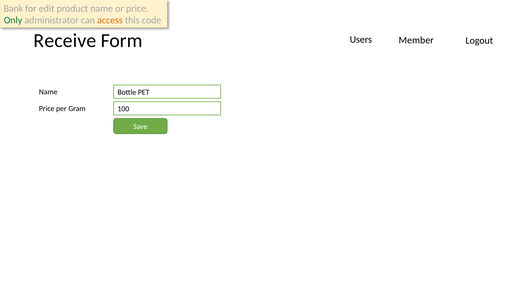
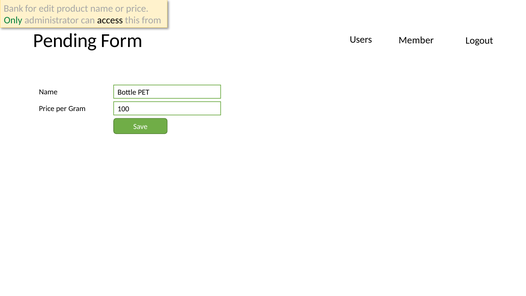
access colour: orange -> black (110, 20)
code: code -> from (151, 20)
Receive: Receive -> Pending (65, 41)
